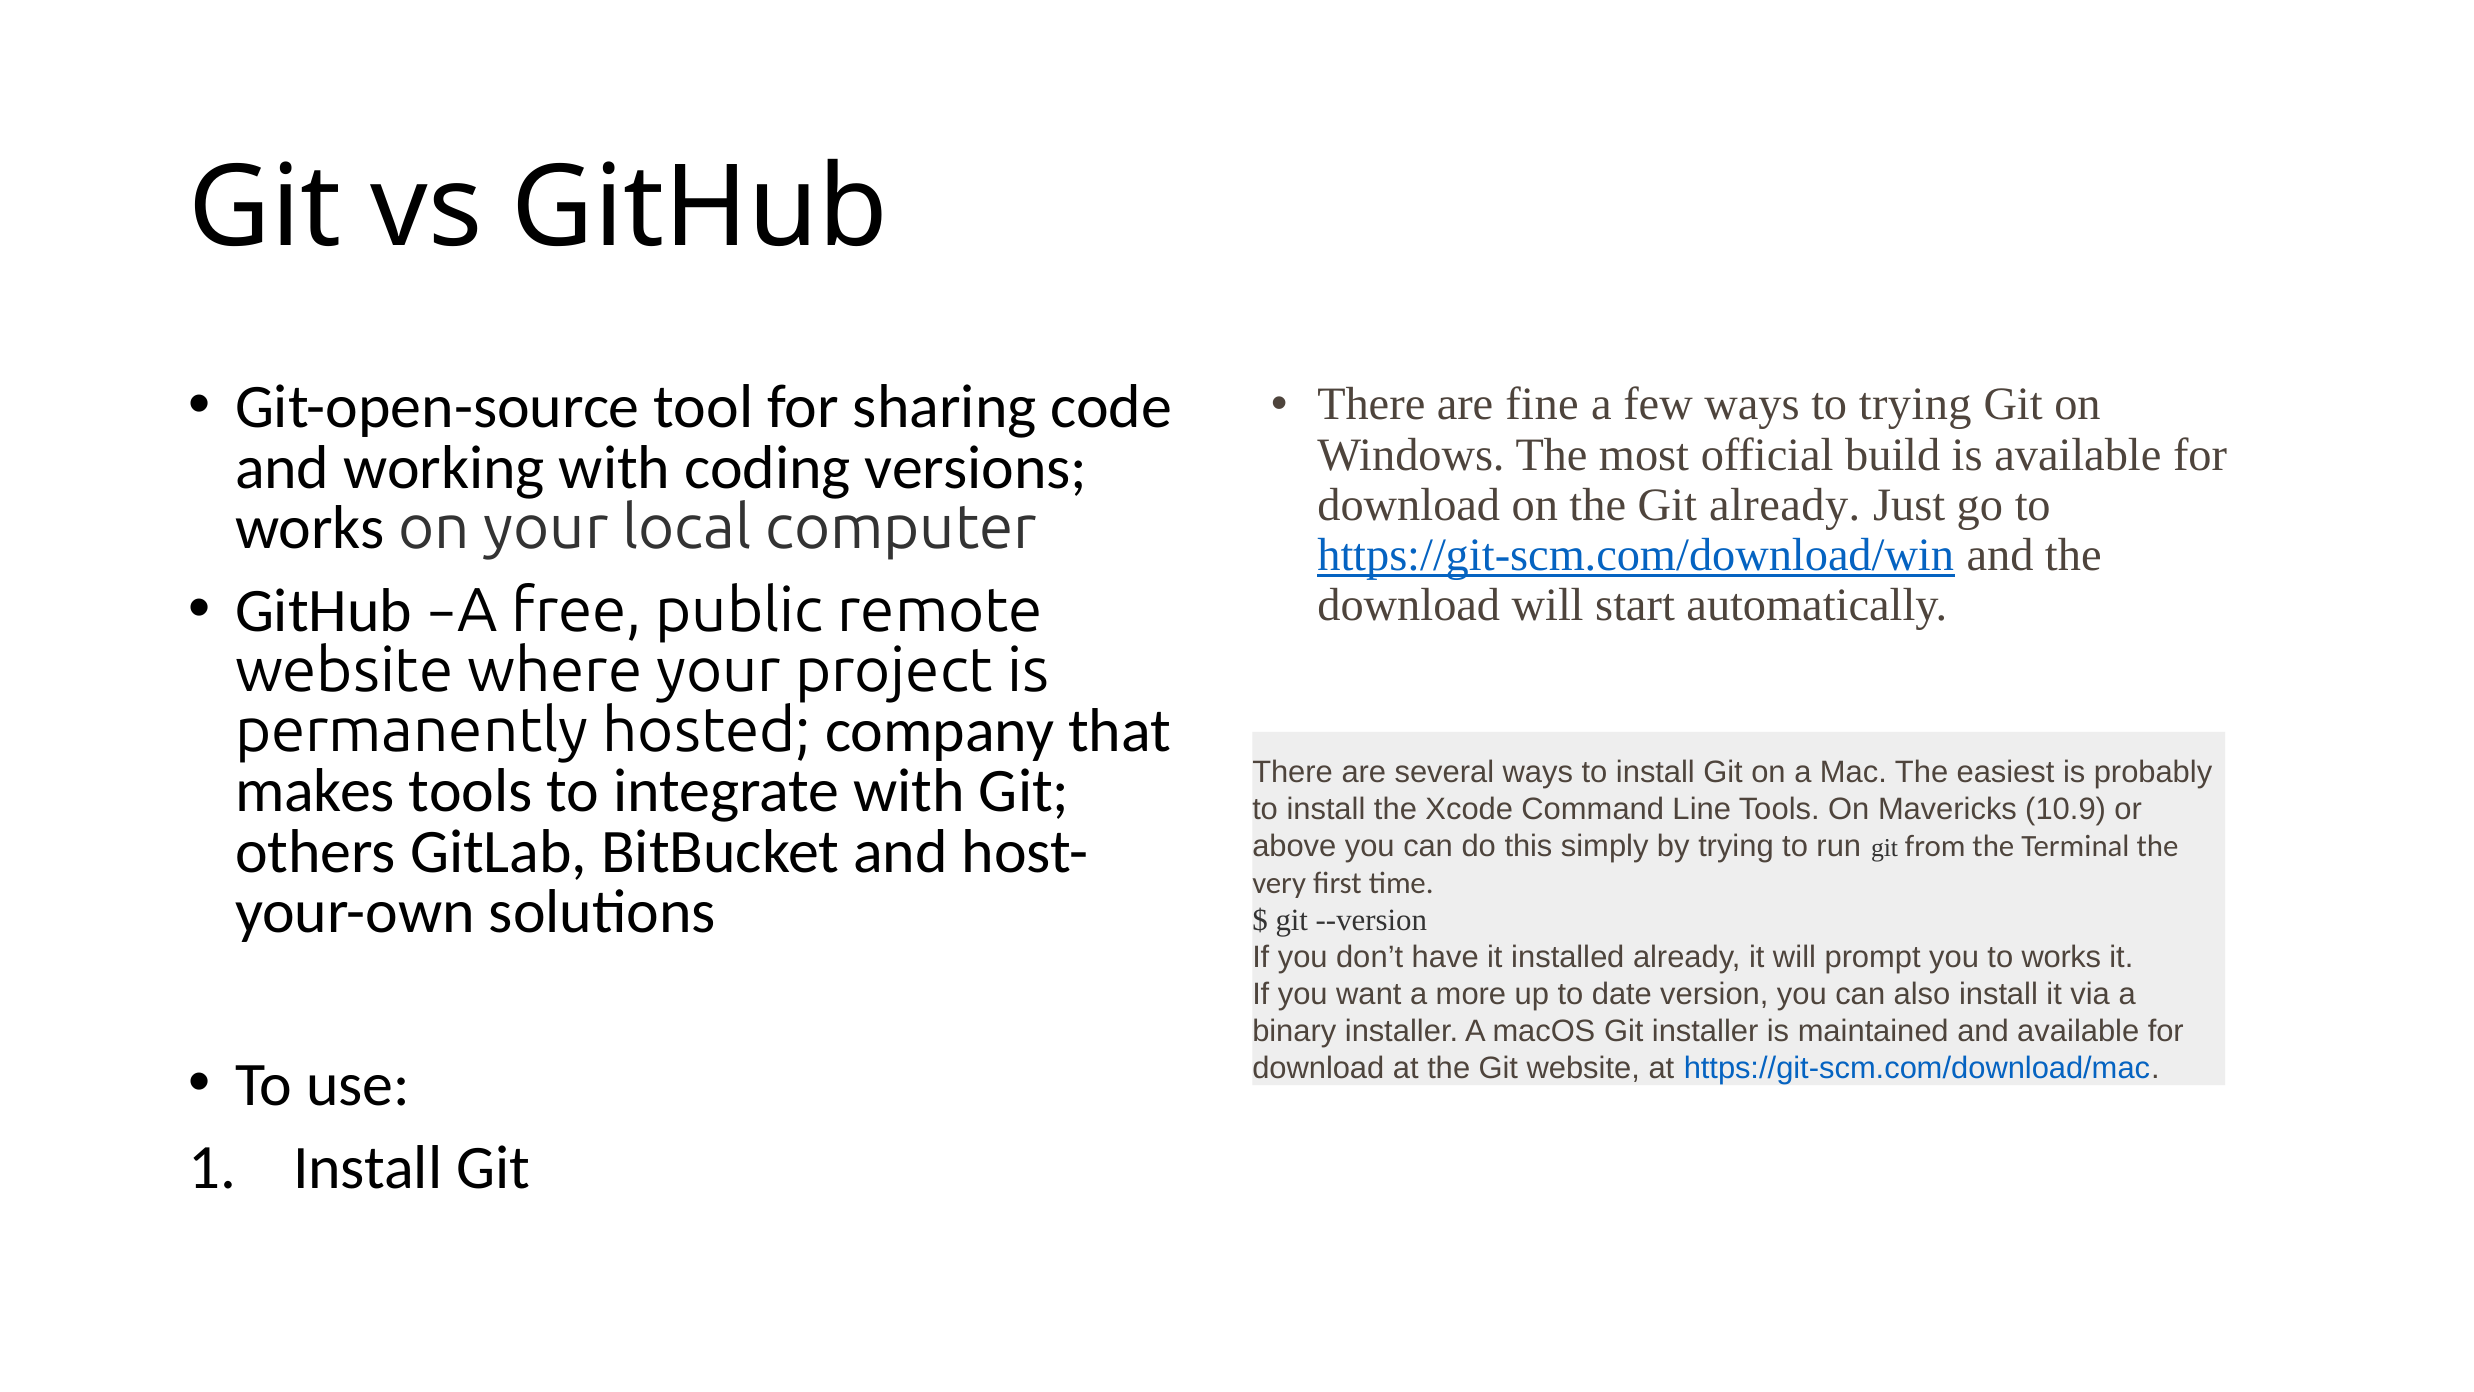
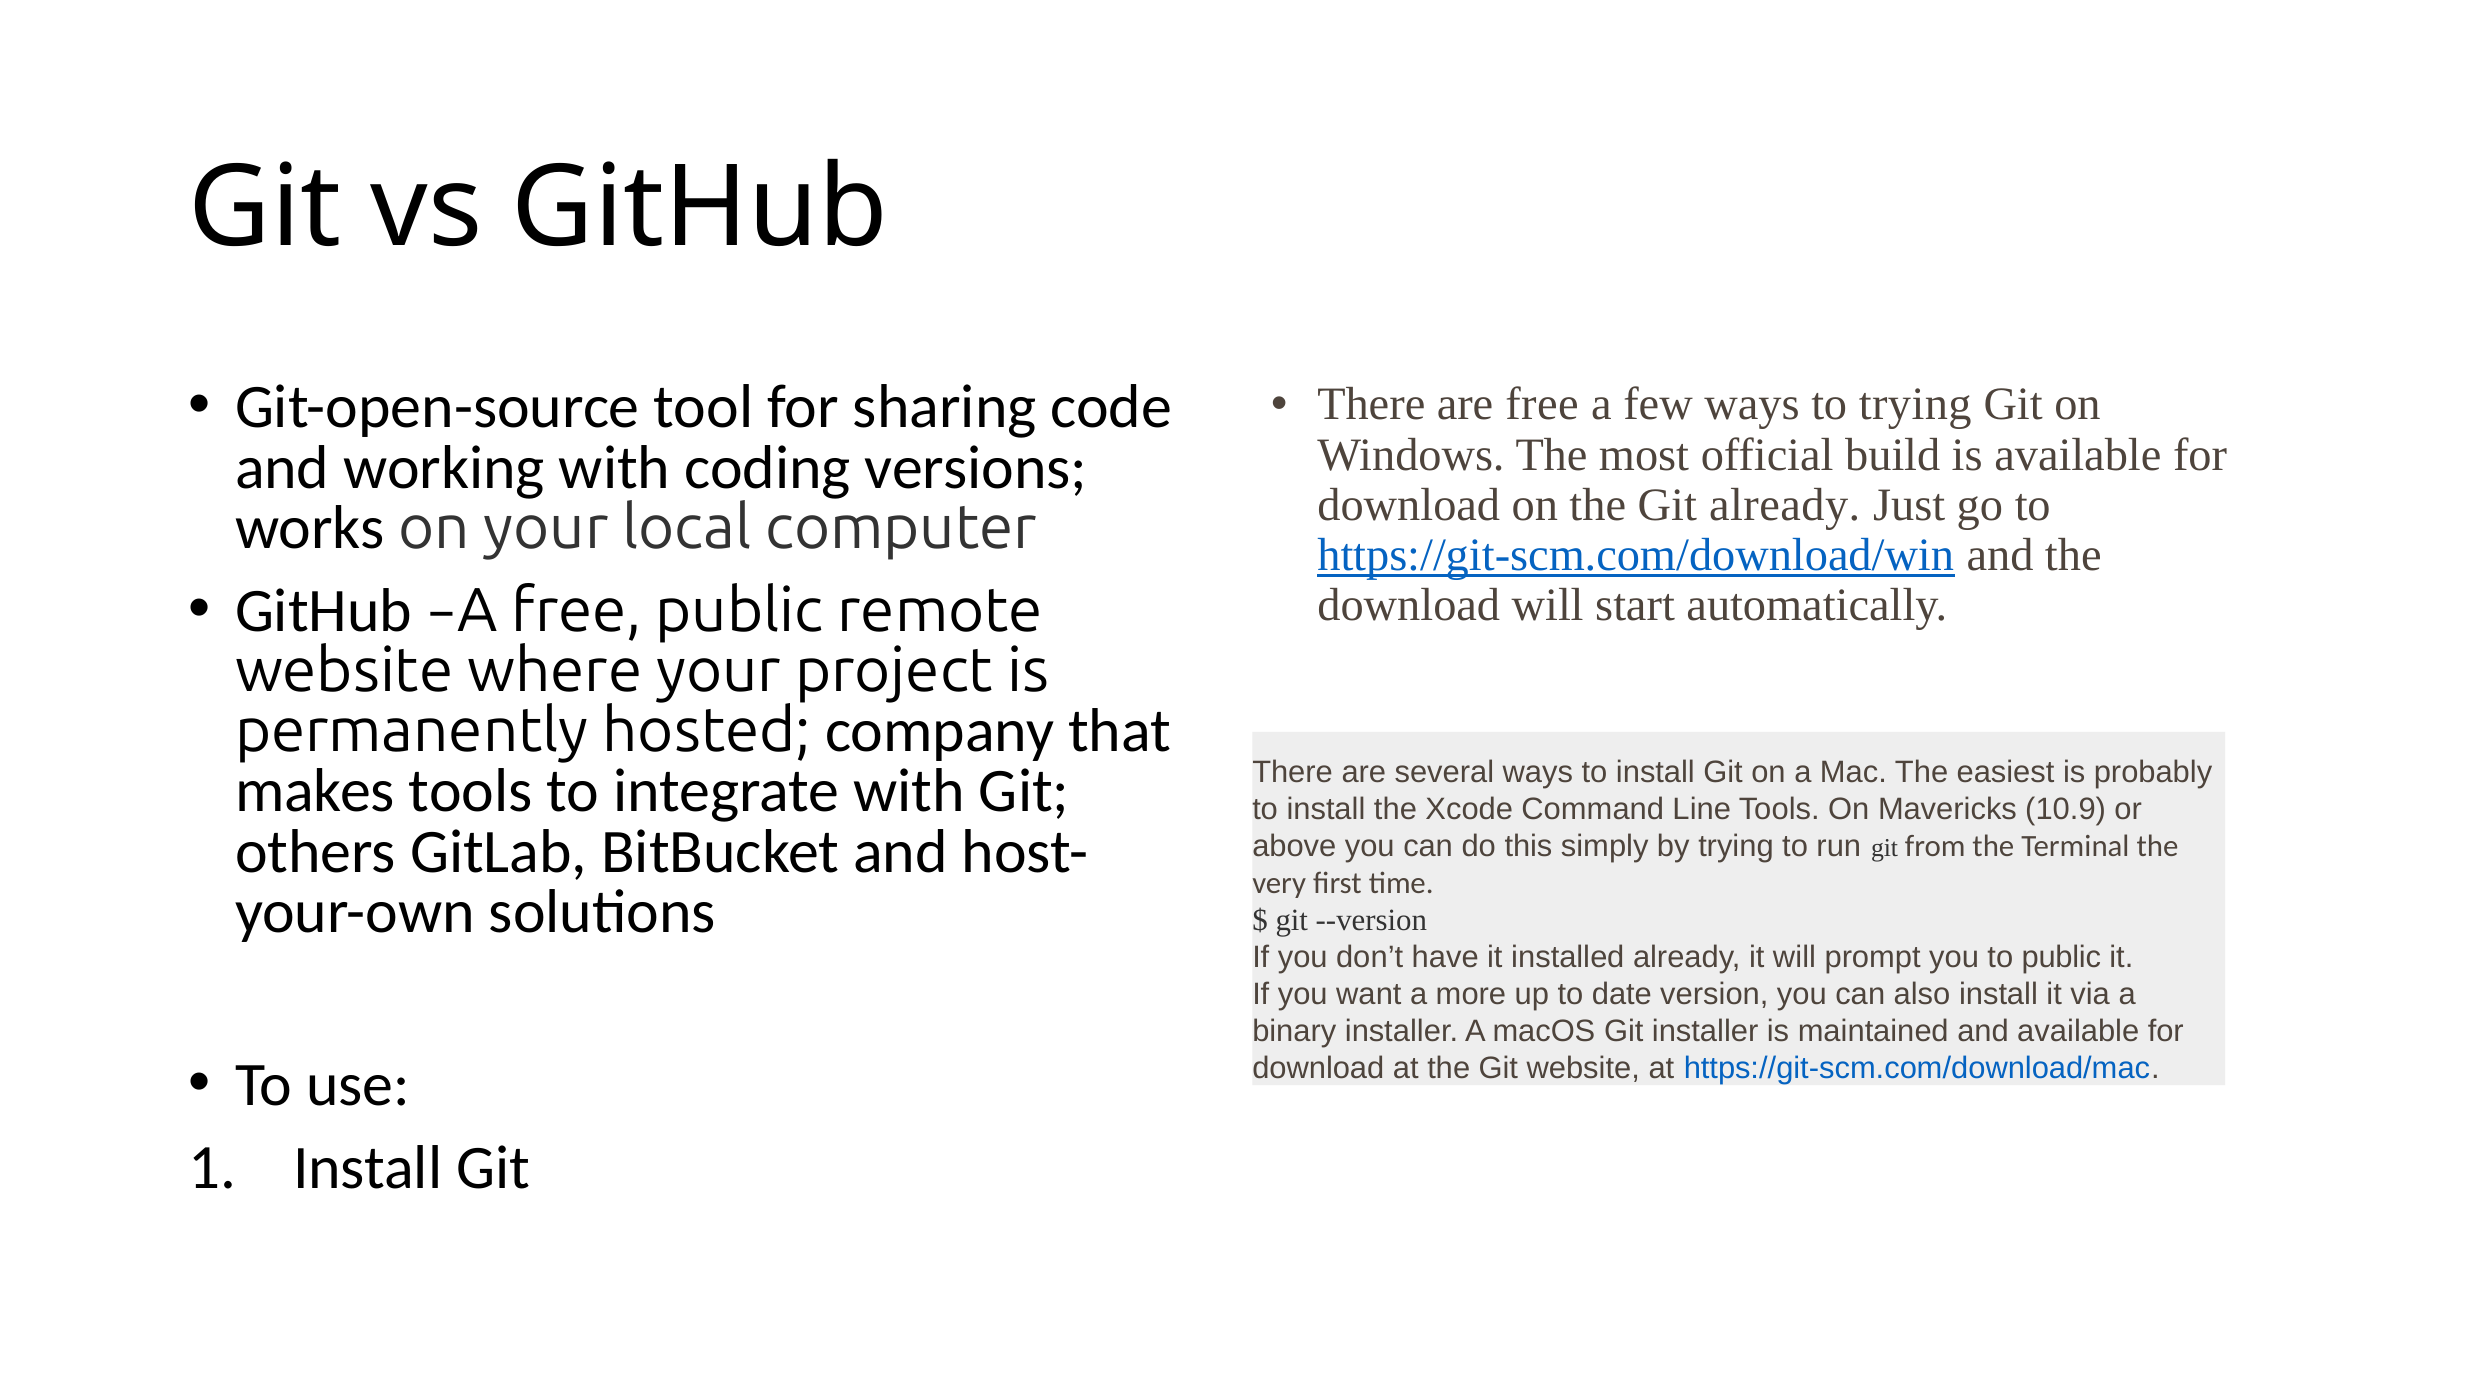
are fine: fine -> free (1542, 405)
to works: works -> public (2061, 957)
